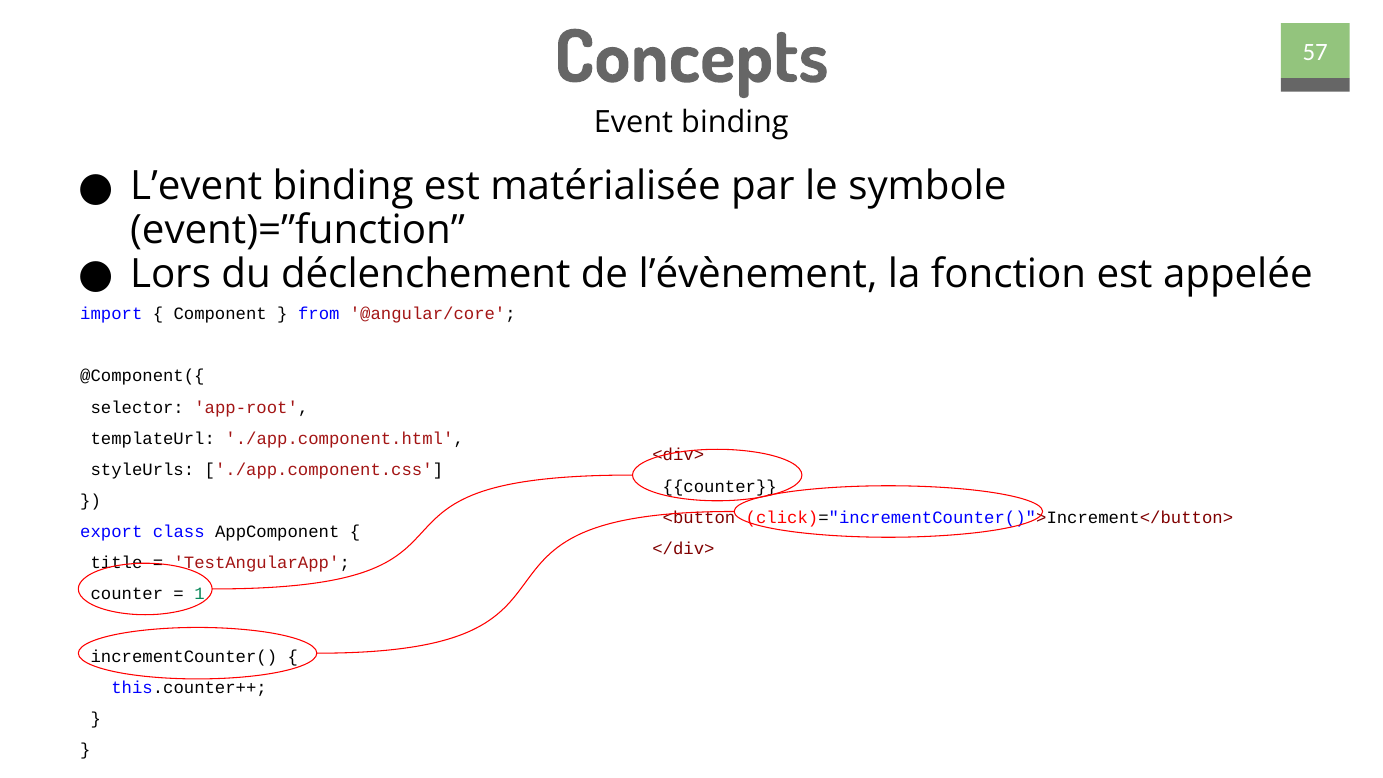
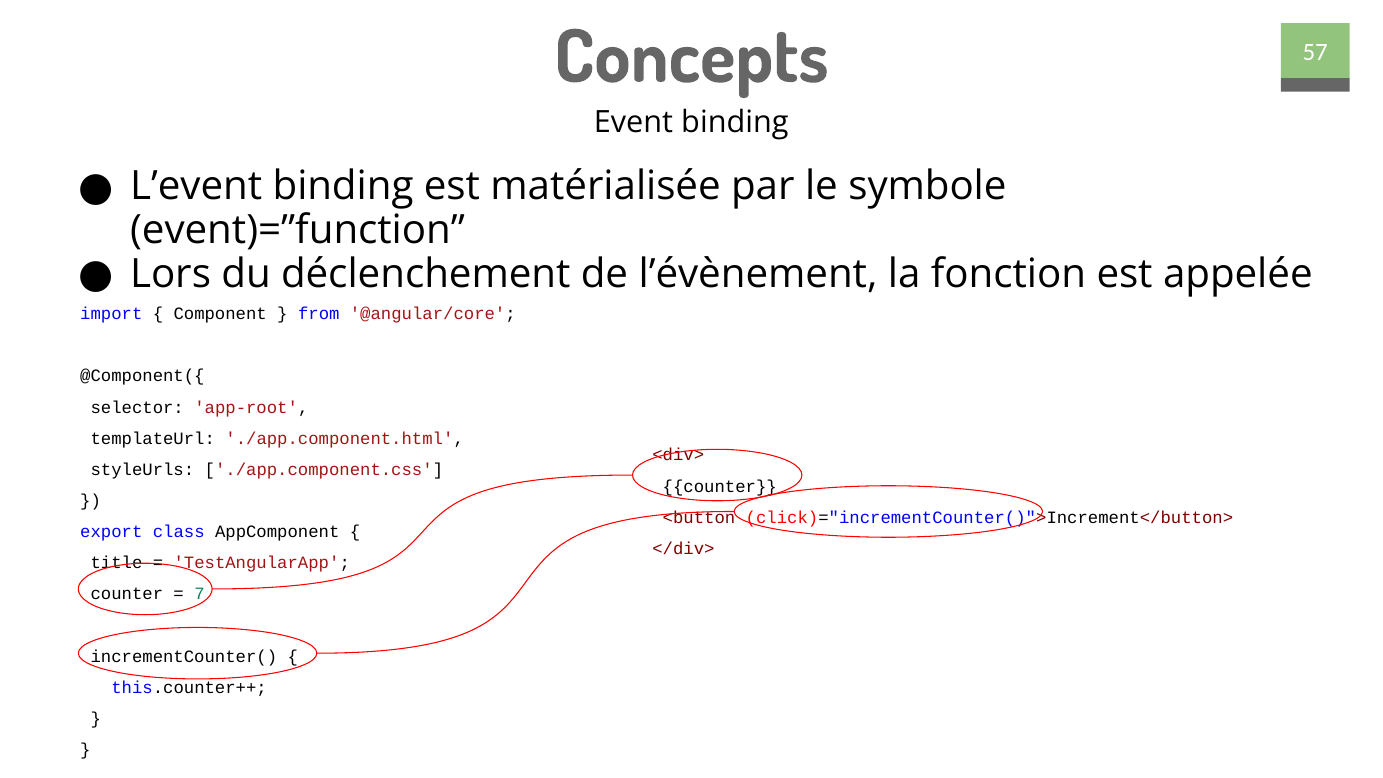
1: 1 -> 7 (199, 594)
